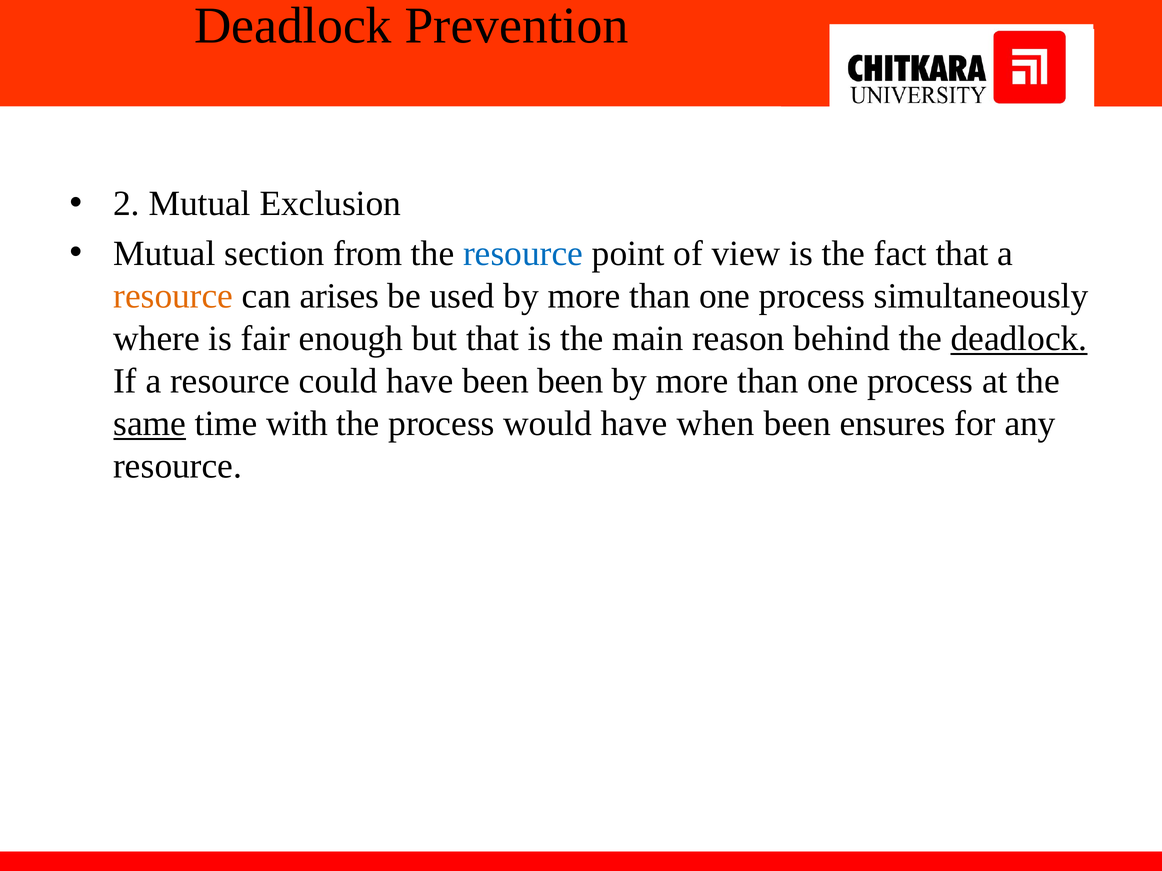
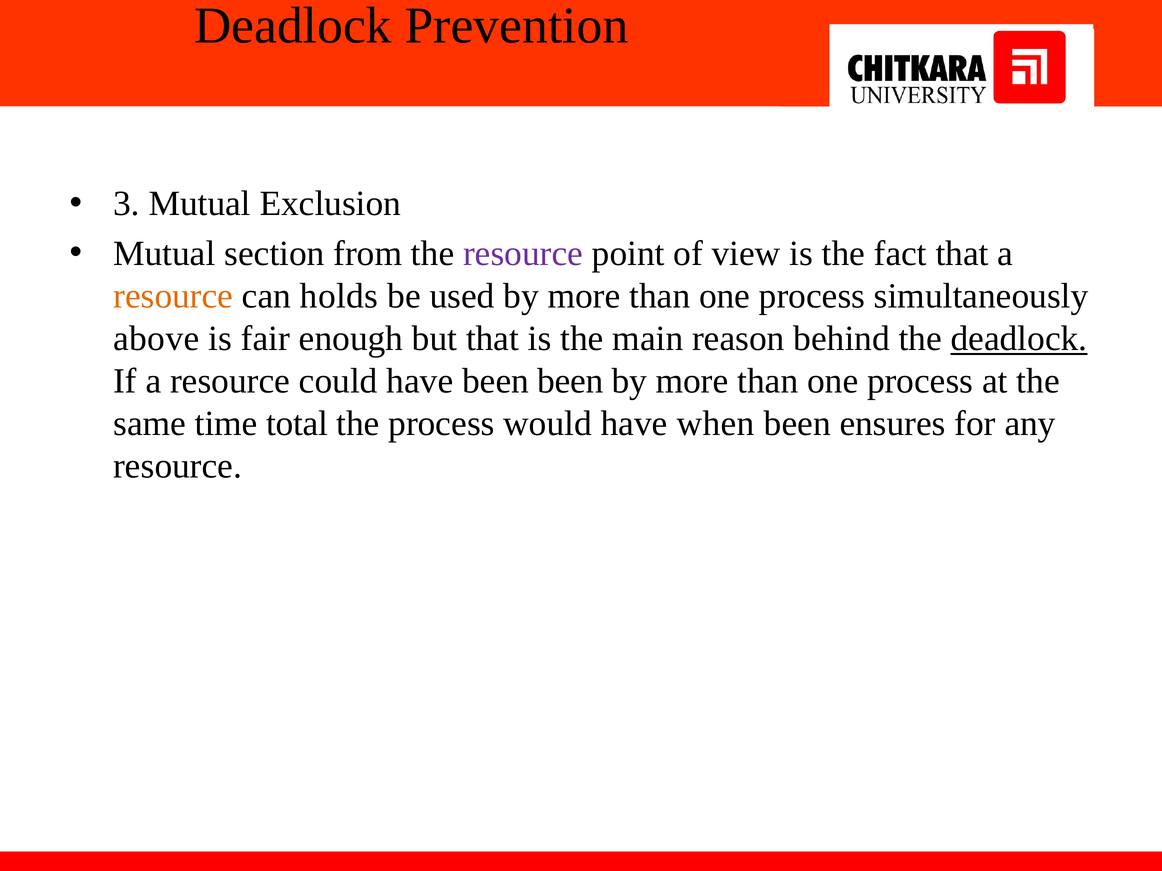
2: 2 -> 3 (127, 204)
resource colour: blue -> purple (523, 254)
arises: arises -> holds (339, 296)
where: where -> above (156, 339)
same underline: present -> none (150, 424)
with: with -> total (297, 424)
